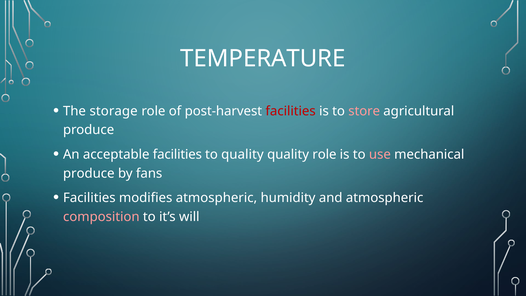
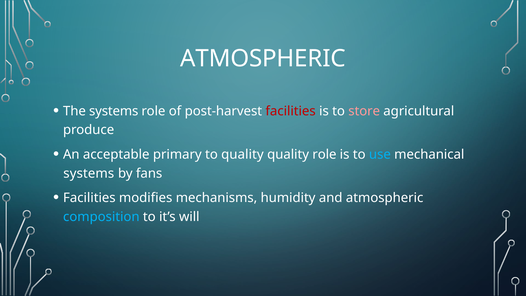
TEMPERATURE: TEMPERATURE -> ATMOSPHERIC (263, 58)
The storage: storage -> systems (114, 111)
acceptable facilities: facilities -> primary (177, 154)
use colour: pink -> light blue (380, 154)
produce: produce -> systems (89, 173)
modifies atmospheric: atmospheric -> mechanisms (216, 198)
composition colour: pink -> light blue (101, 217)
